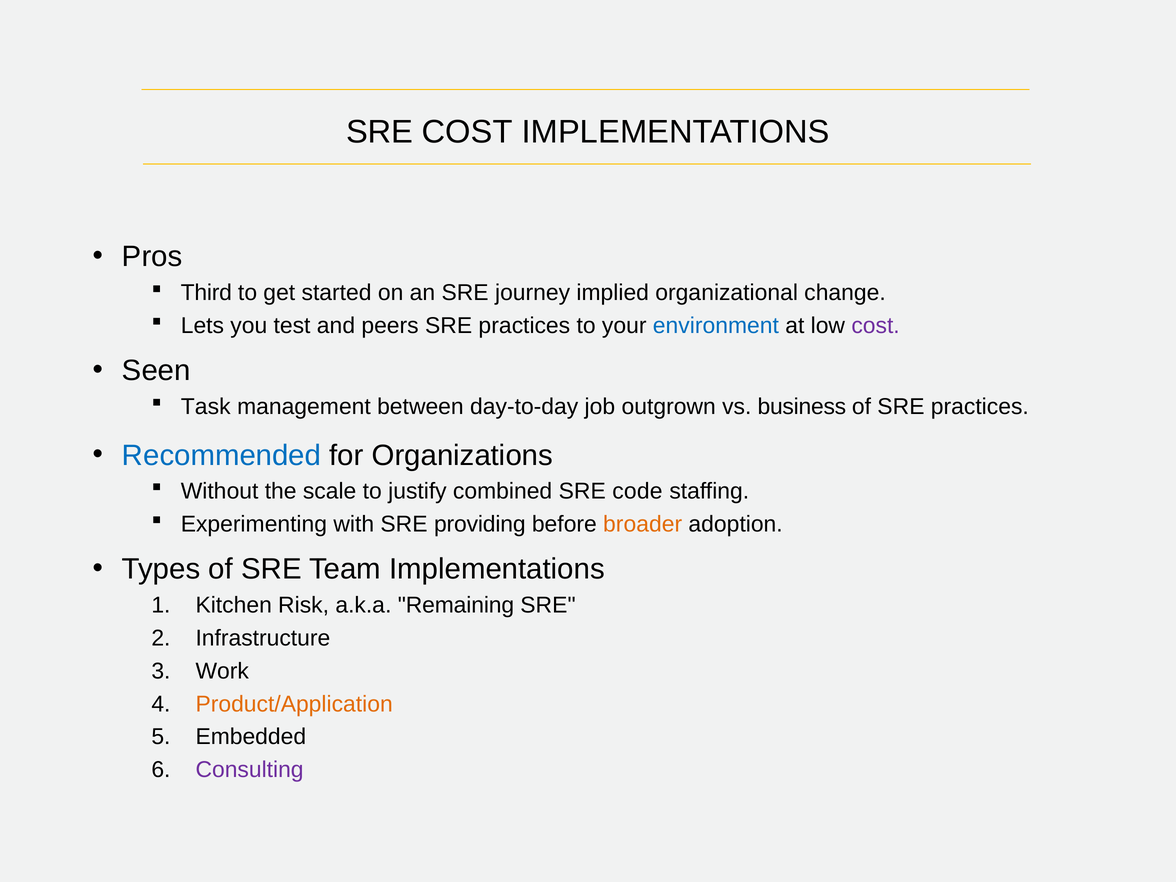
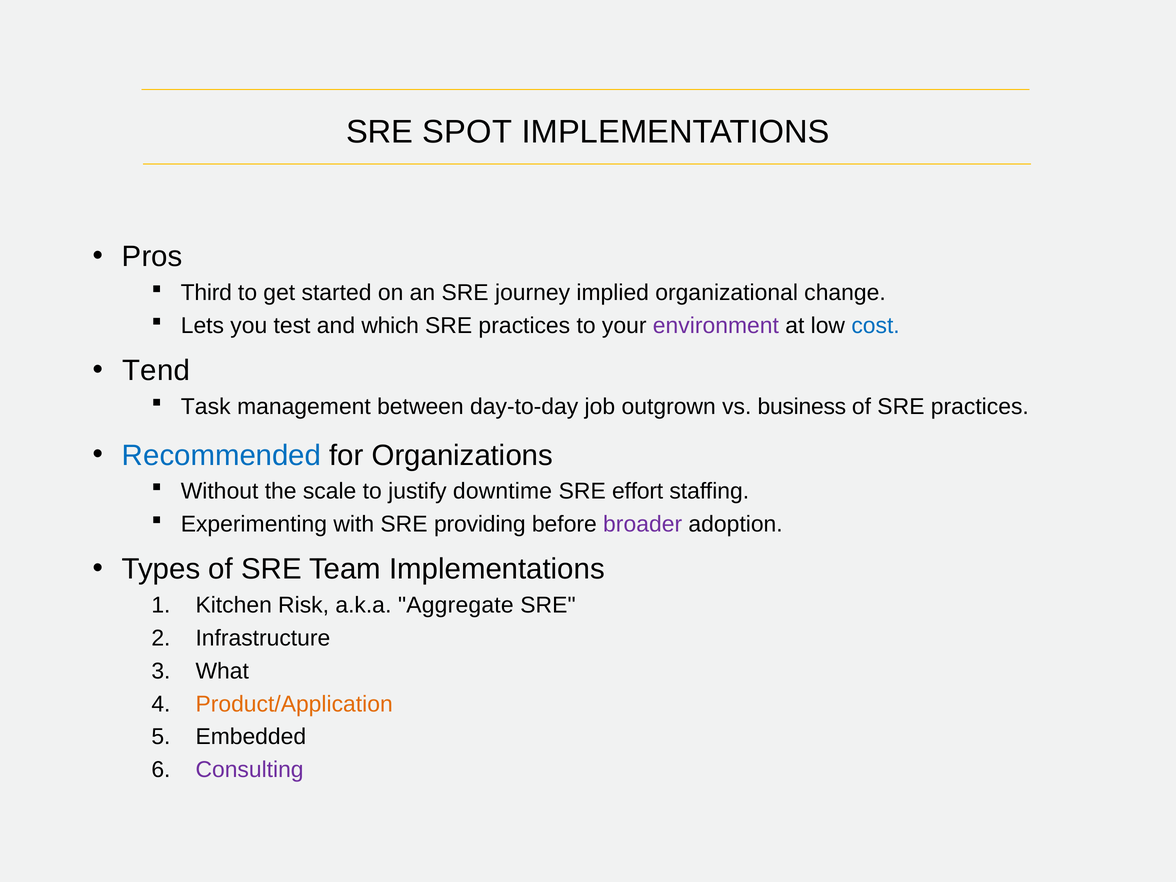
SRE COST: COST -> SPOT (467, 132)
peers: peers -> which (390, 326)
environment colour: blue -> purple (716, 326)
cost colour: purple -> blue (876, 326)
Seen: Seen -> Tend (156, 370)
combined: combined -> downtime (503, 491)
code: code -> effort (638, 491)
broader colour: orange -> purple (643, 524)
Remaining: Remaining -> Aggregate (456, 605)
Work: Work -> What (222, 671)
